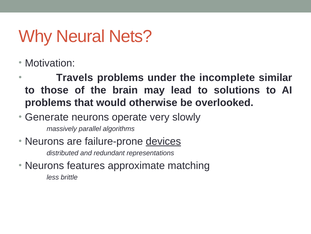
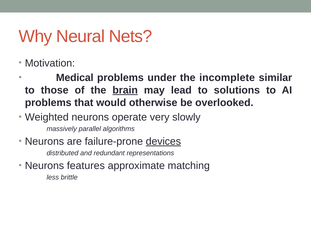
Travels: Travels -> Medical (75, 77)
brain underline: none -> present (125, 90)
Generate: Generate -> Weighted (47, 117)
